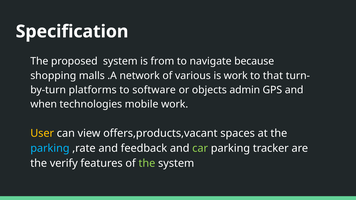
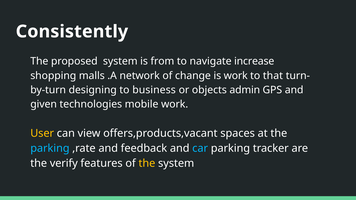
Specification: Specification -> Consistently (72, 32)
because: because -> increase (254, 61)
various: various -> change (193, 76)
platforms: platforms -> designing (93, 90)
software: software -> business (154, 90)
when: when -> given (44, 104)
car colour: light green -> light blue (200, 148)
the colour: light green -> yellow (147, 163)
